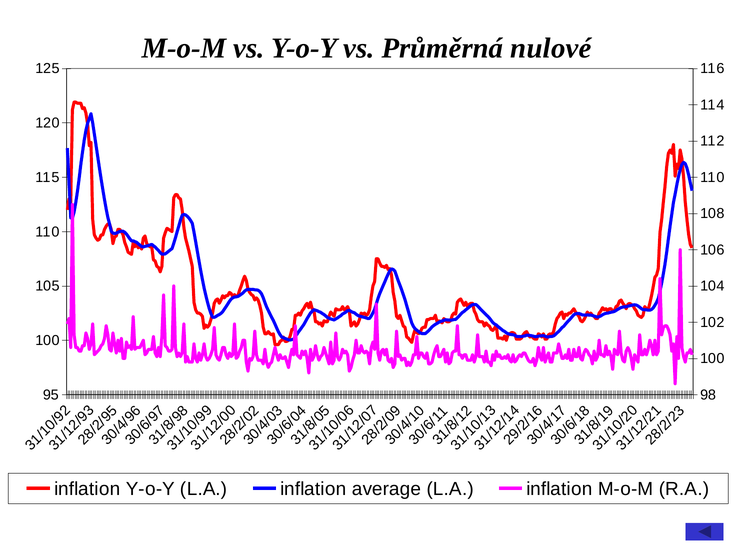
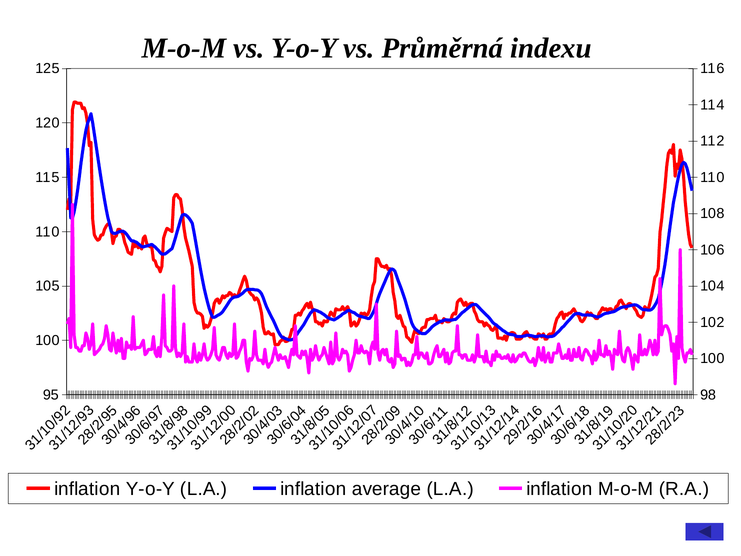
nulové: nulové -> indexu (551, 48)
